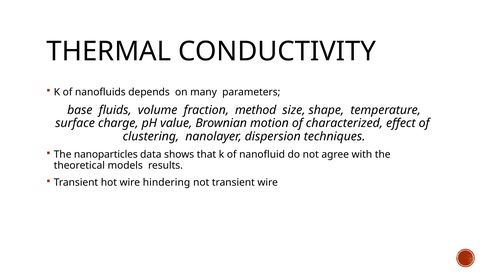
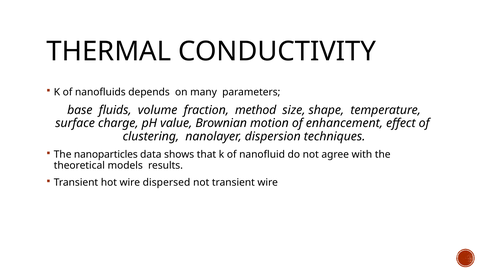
characterized: characterized -> enhancement (344, 124)
hindering: hindering -> dispersed (167, 183)
